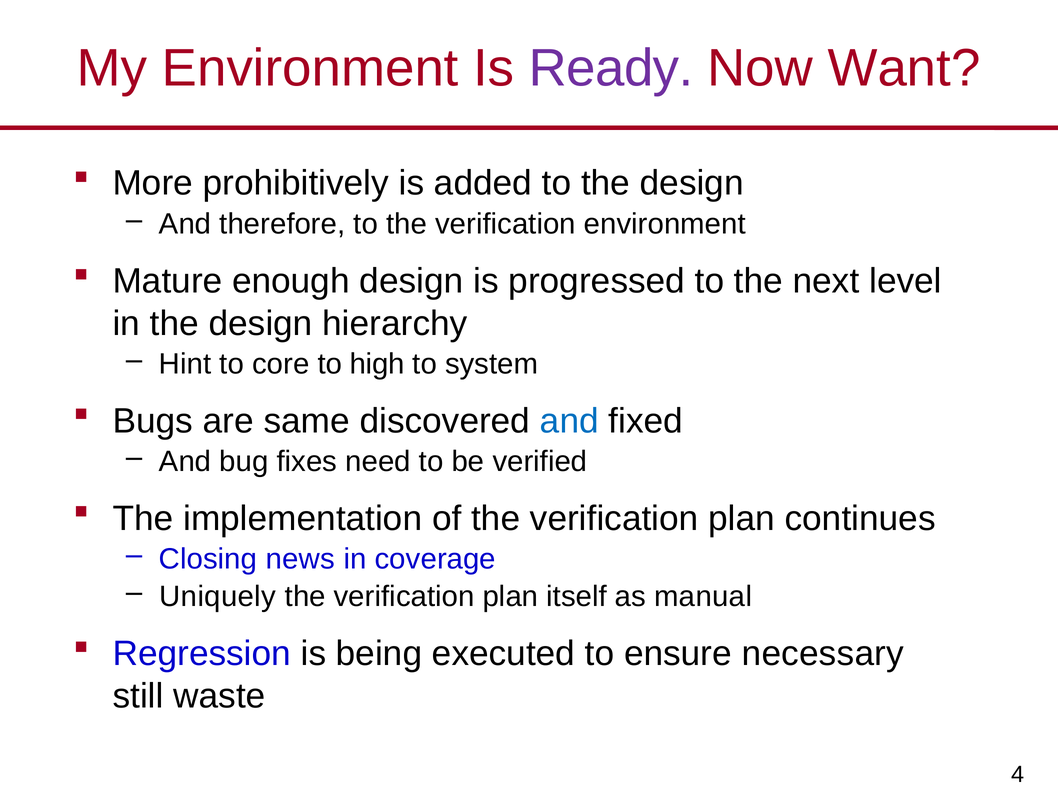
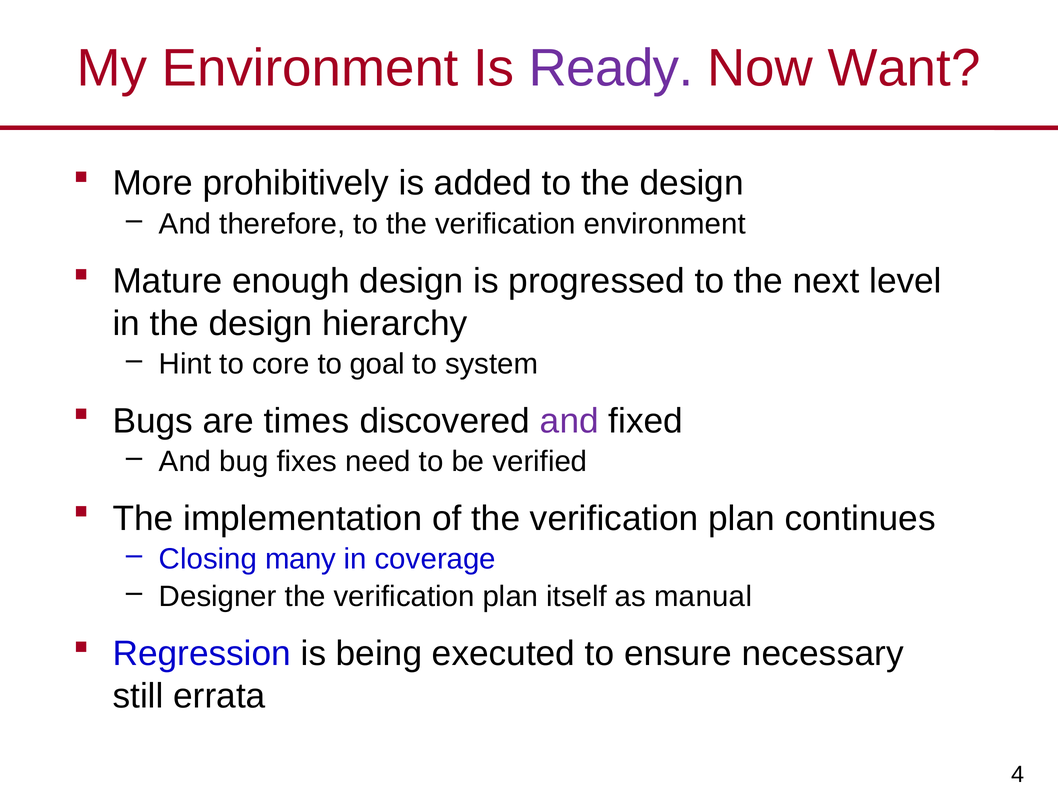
high: high -> goal (377, 364)
same: same -> times (307, 421)
and colour: blue -> purple (569, 421)
news: news -> many (301, 559)
Uniquely: Uniquely -> Designer (218, 597)
waste: waste -> errata (219, 696)
